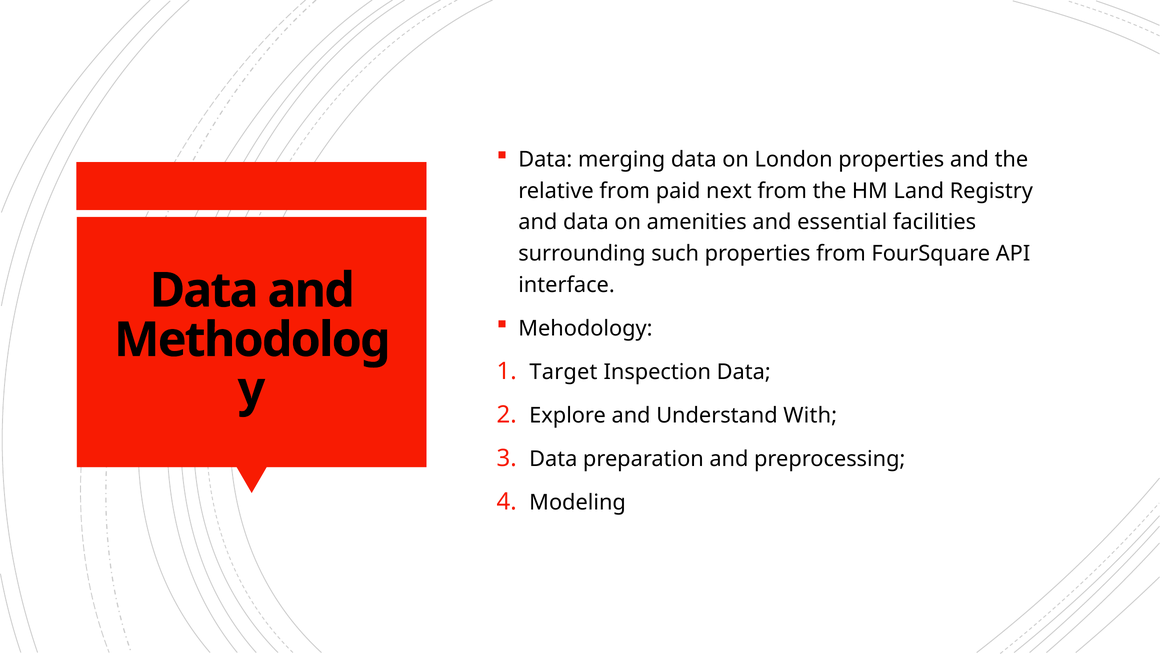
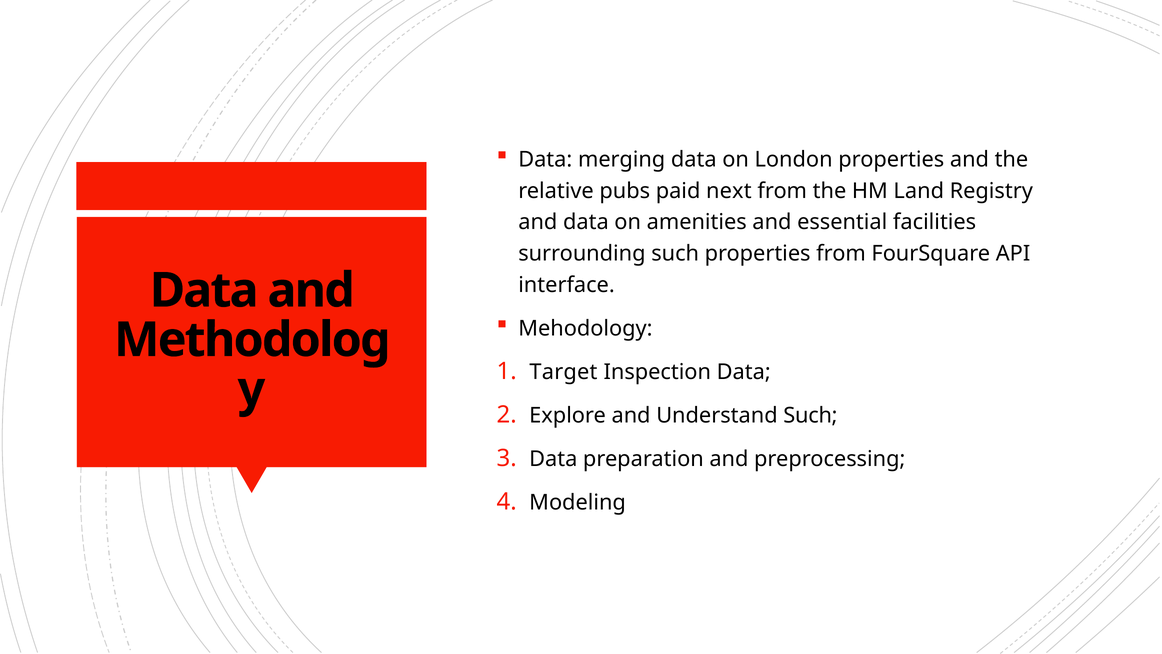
relative from: from -> pubs (625, 191)
Understand With: With -> Such (810, 415)
